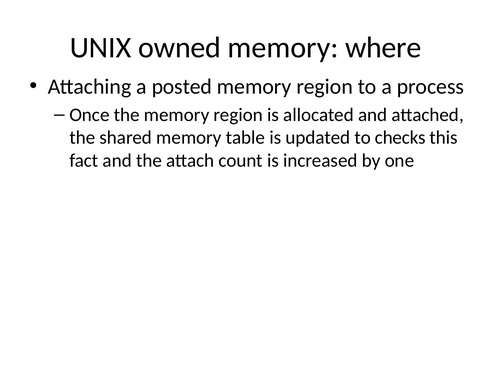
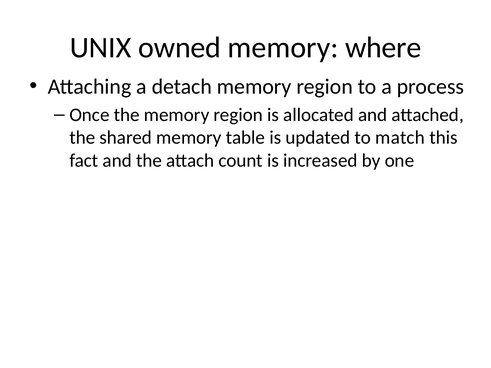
posted: posted -> detach (182, 87)
checks: checks -> match (400, 138)
